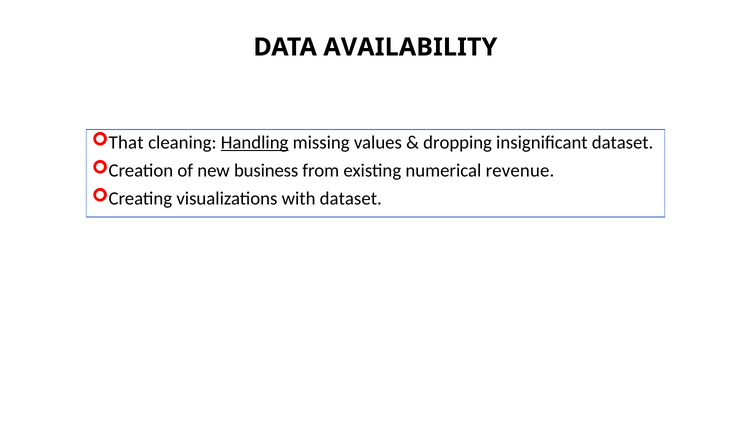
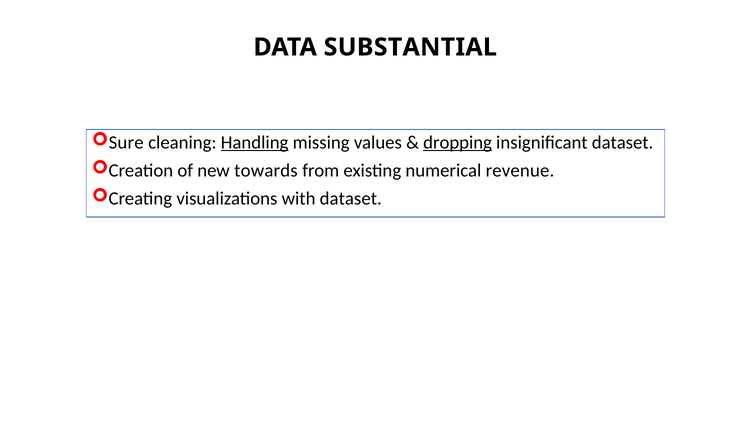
AVAILABILITY: AVAILABILITY -> SUBSTANTIAL (410, 47)
That: That -> Sure (126, 143)
dropping underline: none -> present (458, 143)
business: business -> towards (266, 171)
